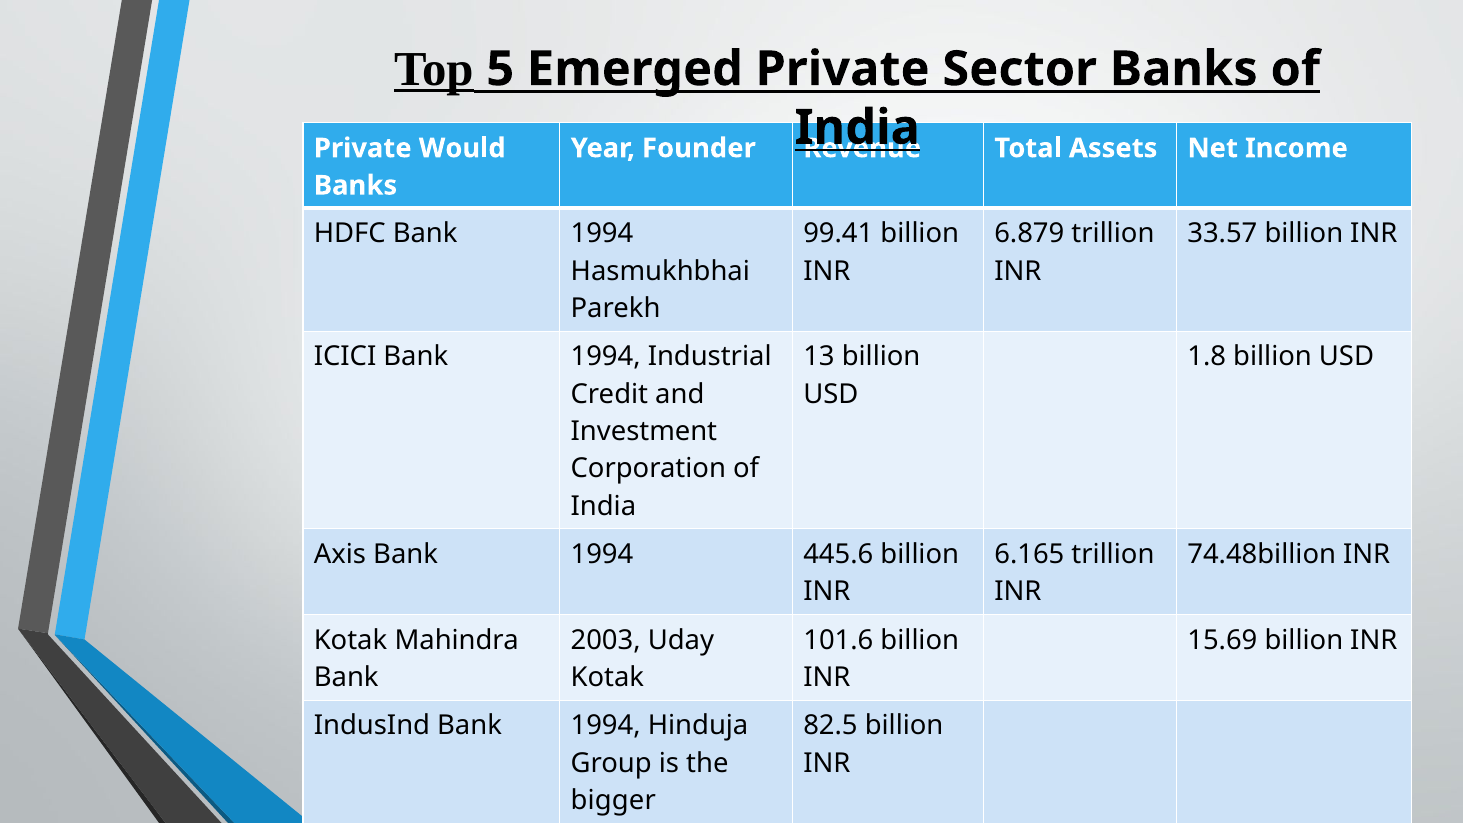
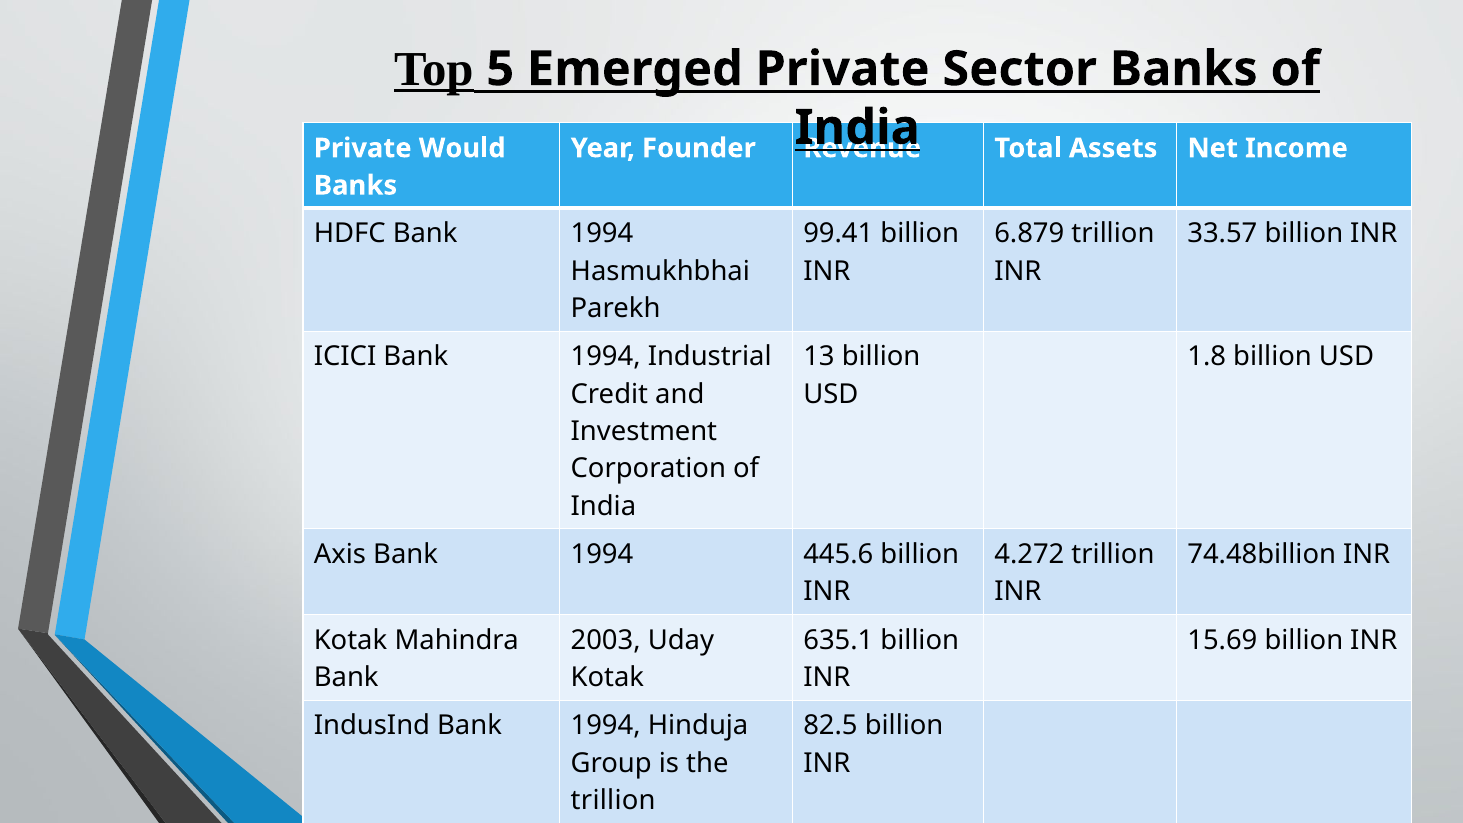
6.165: 6.165 -> 4.272 (1029, 554)
101.6: 101.6 -> 635.1 (838, 640)
bigger: bigger -> trillion (613, 800)
